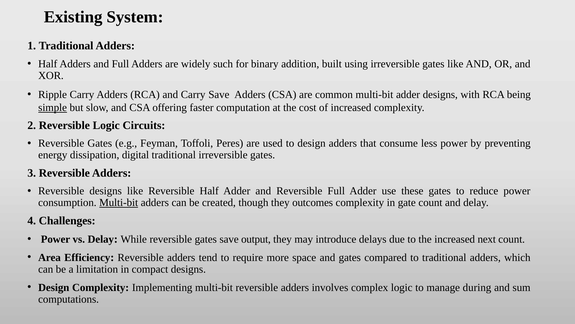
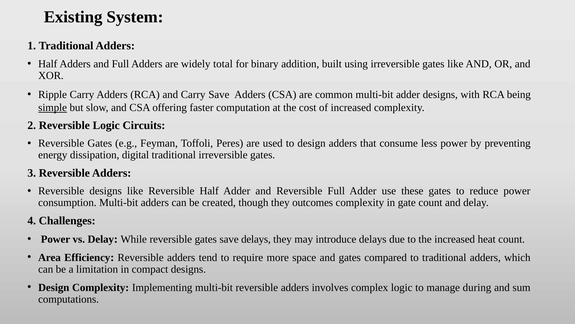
such: such -> total (223, 64)
Multi-bit underline: present -> none (119, 202)
save output: output -> delays (256, 239)
next: next -> heat (487, 239)
